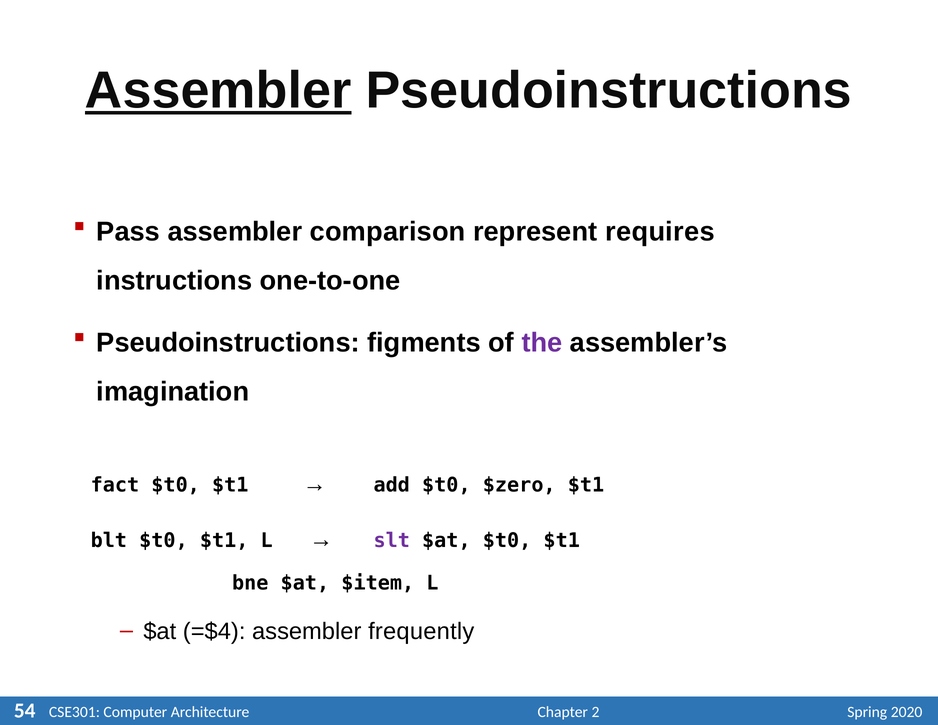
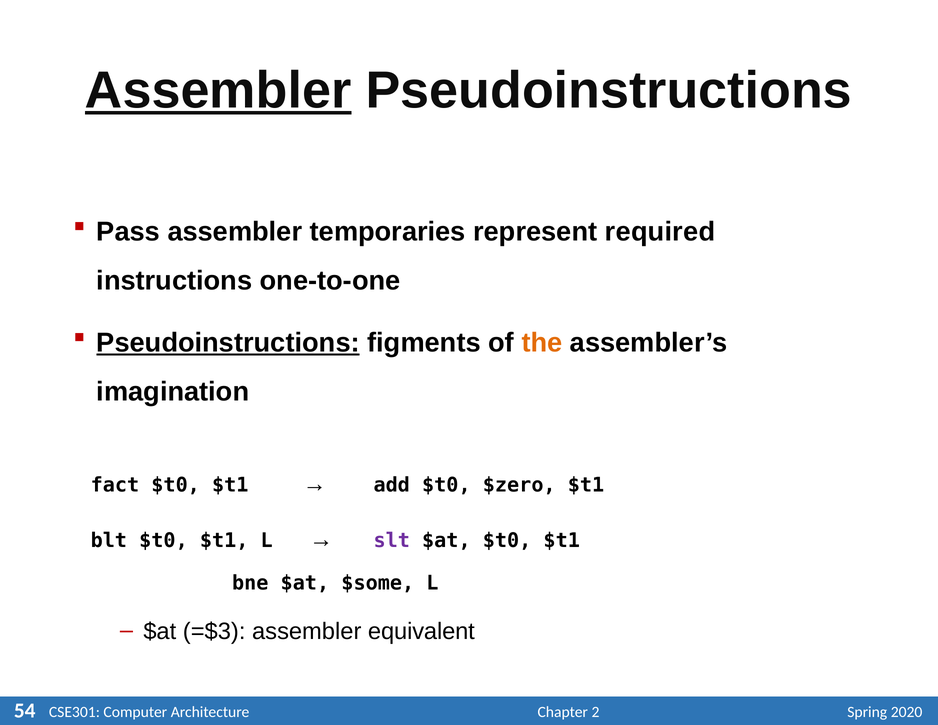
comparison: comparison -> temporaries (388, 232)
requires: requires -> required (660, 232)
Pseudoinstructions underline: none -> present (228, 343)
the colour: purple -> orange (542, 343)
$item: $item -> $some (378, 583)
=$4: =$4 -> =$3 (214, 631)
frequently: frequently -> equivalent (421, 631)
